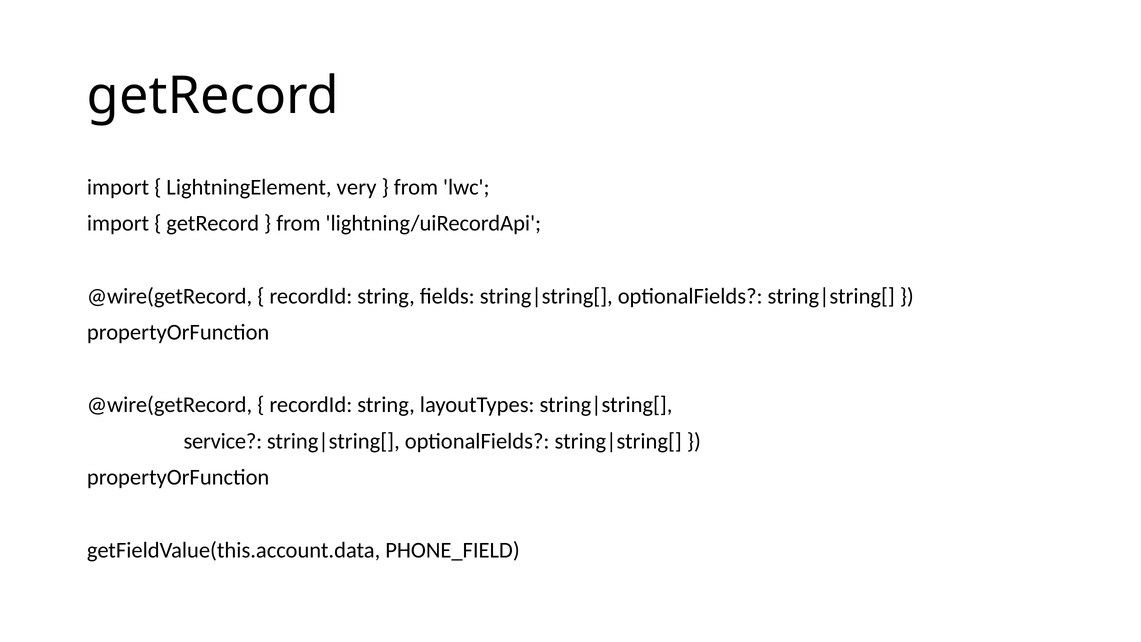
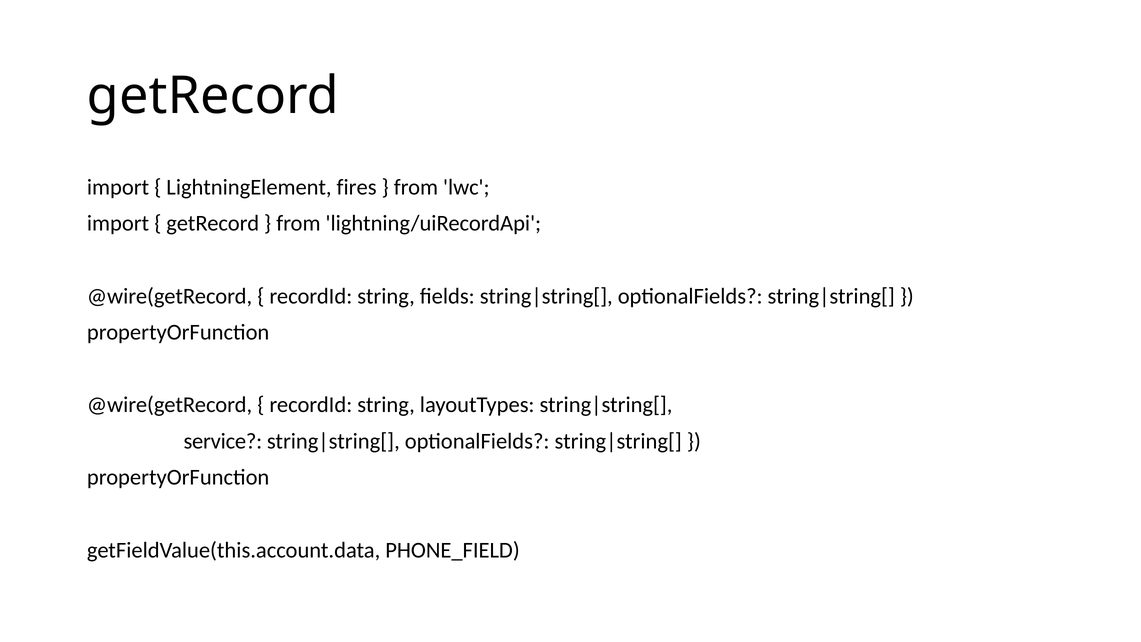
very: very -> fires (357, 187)
